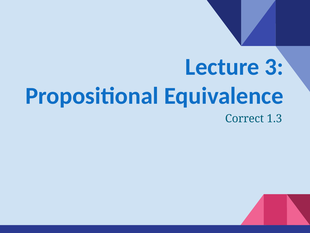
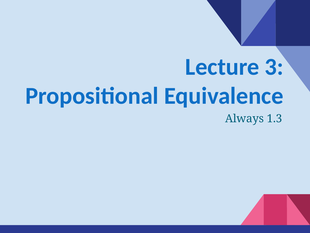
Correct: Correct -> Always (244, 119)
